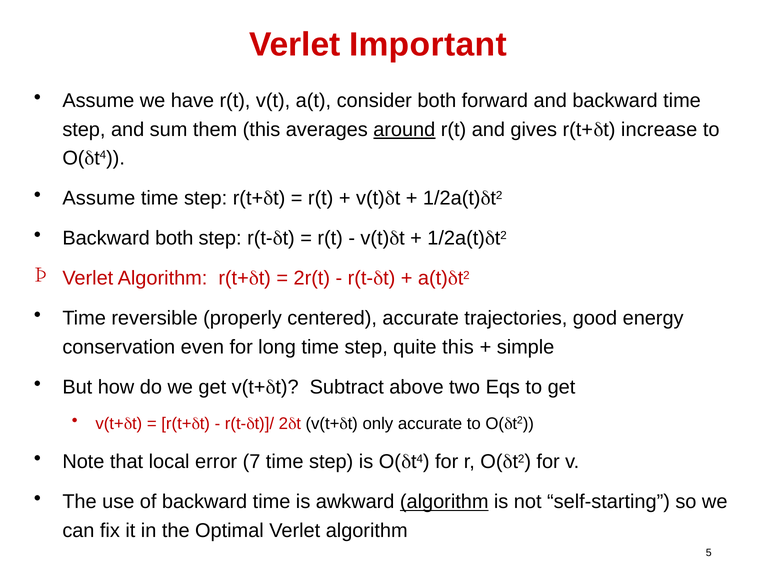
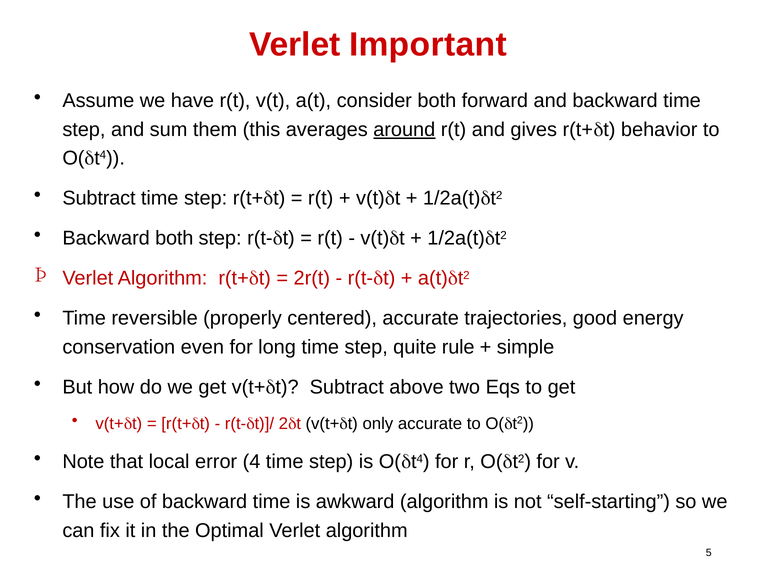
increase: increase -> behavior (659, 130)
Assume: Assume -> Subtract (99, 199)
quite this: this -> rule (458, 348)
7: 7 -> 4 (252, 462)
algorithm underline: present -> none (444, 503)
